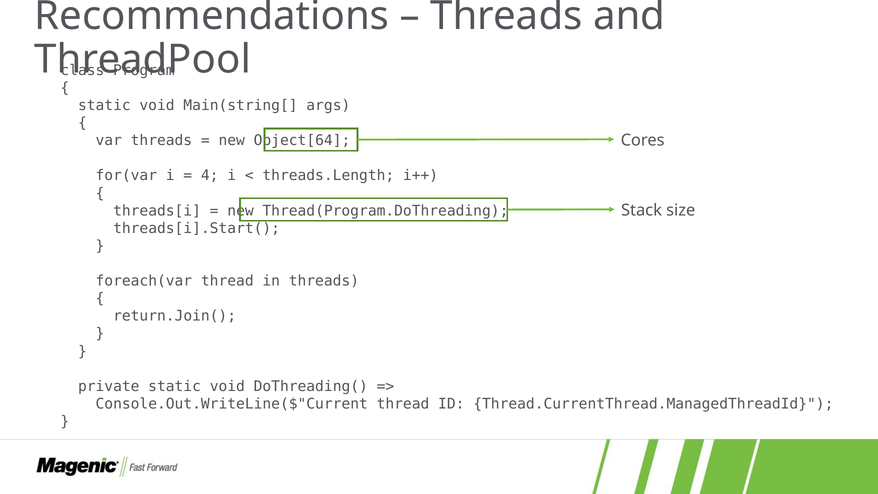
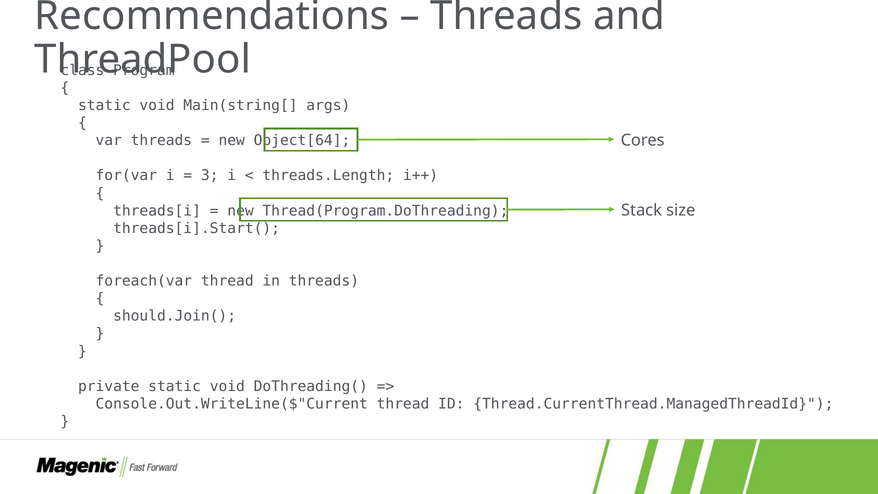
4: 4 -> 3 (210, 176)
return.Join(: return.Join( -> should.Join( (175, 316)
